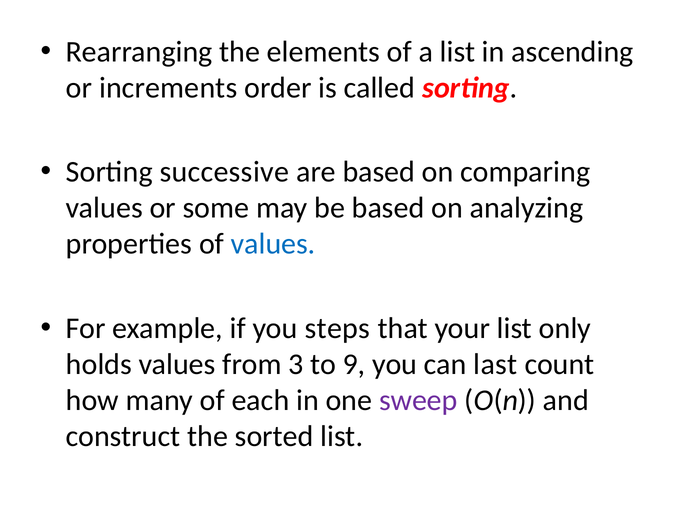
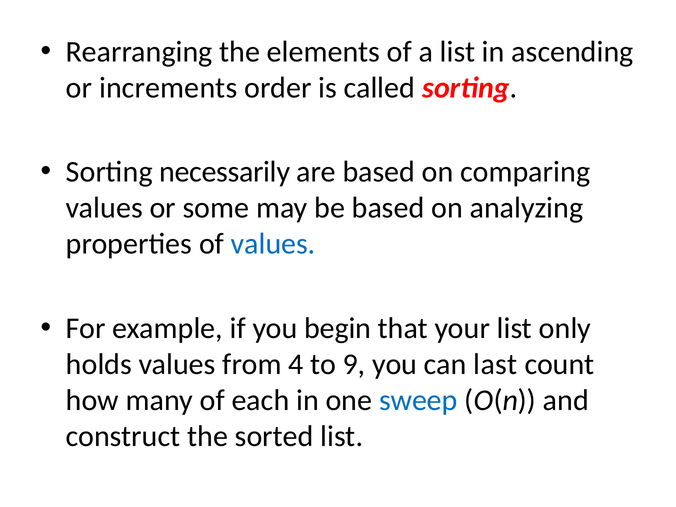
successive: successive -> necessarily (225, 172)
steps: steps -> begin (338, 328)
3: 3 -> 4 (296, 364)
sweep colour: purple -> blue (418, 400)
